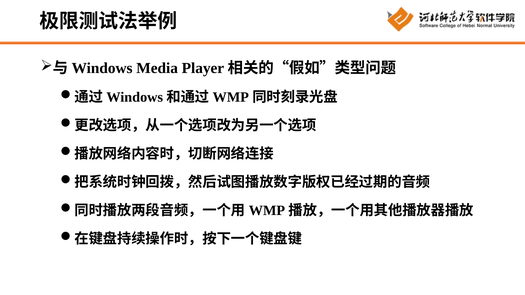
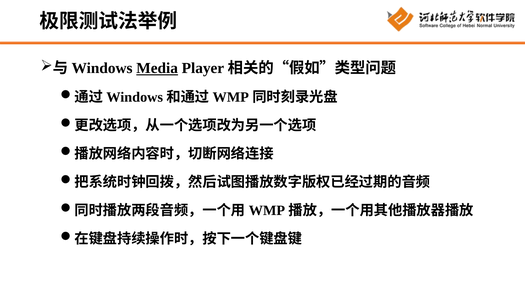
Media underline: none -> present (157, 68)
